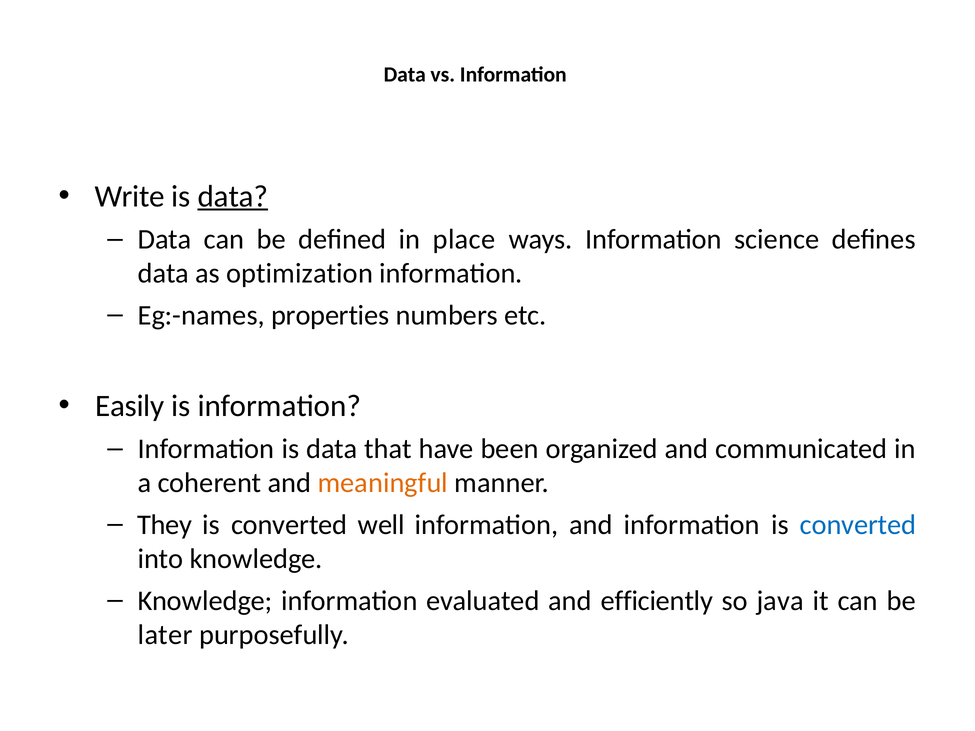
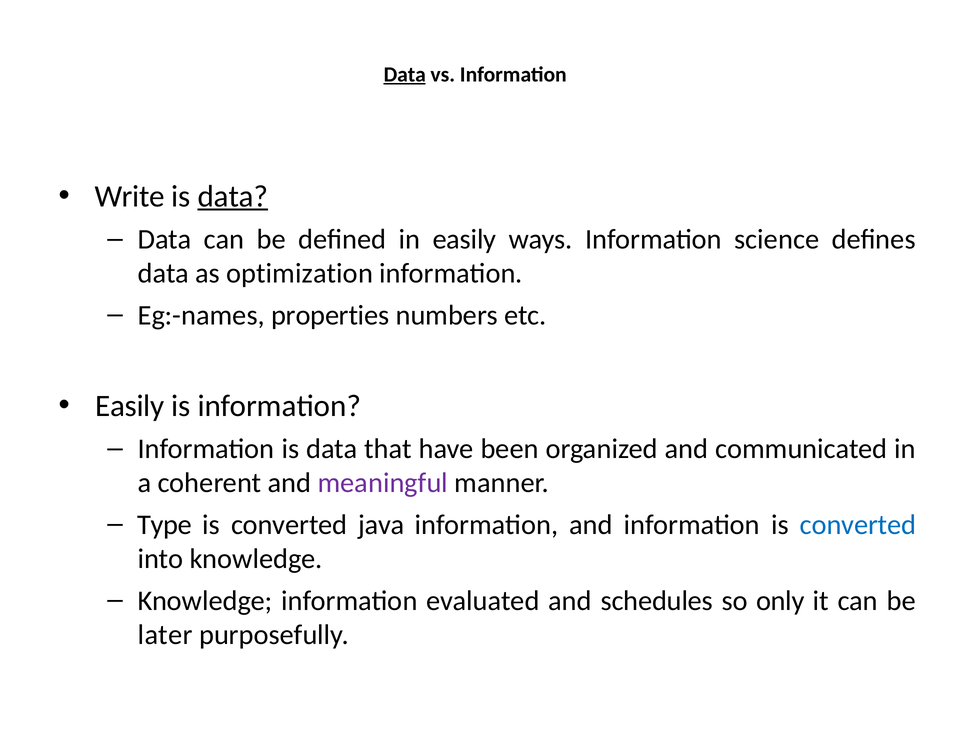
Data underline: none -> present (405, 75)
in place: place -> easily (464, 240)
meaningful colour: orange -> purple (383, 483)
They: They -> Type (165, 525)
well: well -> java (381, 525)
efficiently: efficiently -> schedules (657, 601)
java: java -> only (780, 601)
